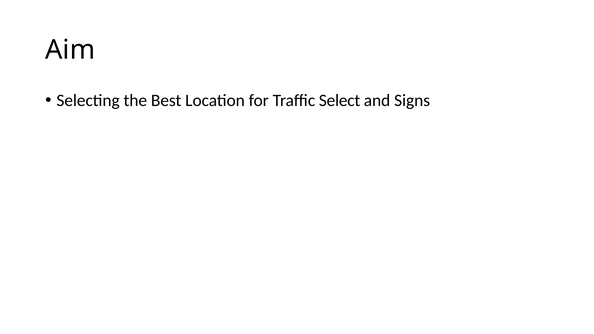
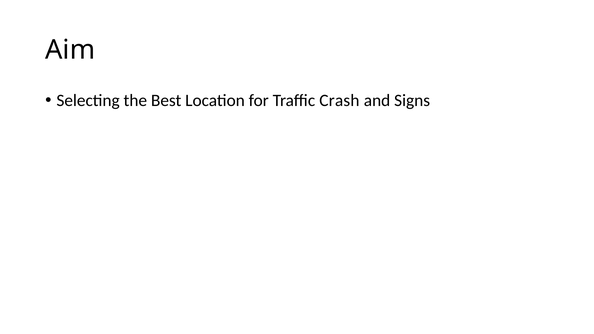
Select: Select -> Crash (339, 100)
